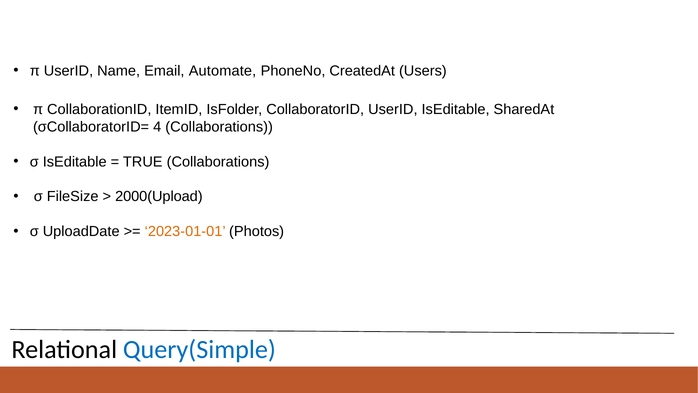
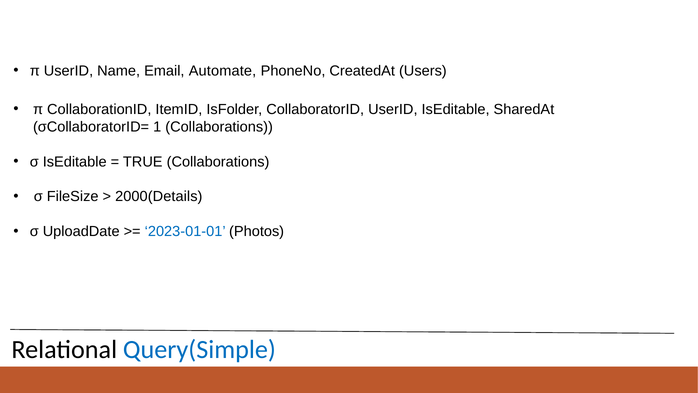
4: 4 -> 1 (157, 127)
2000(Upload: 2000(Upload -> 2000(Details (159, 196)
2023-01-01 colour: orange -> blue (185, 231)
